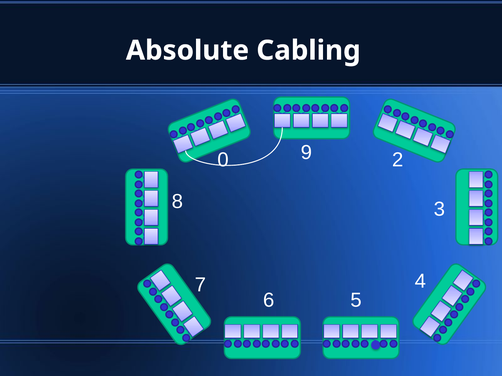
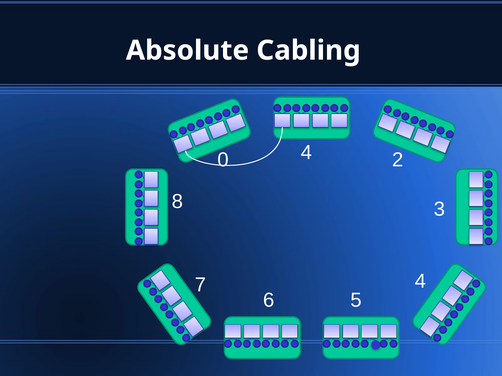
0 9: 9 -> 4 (307, 153)
